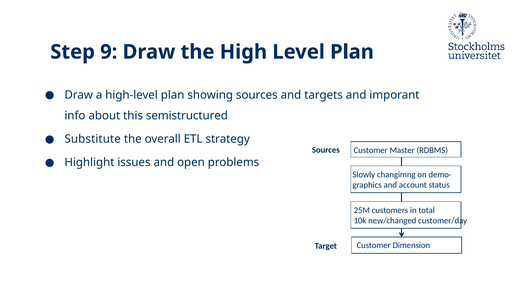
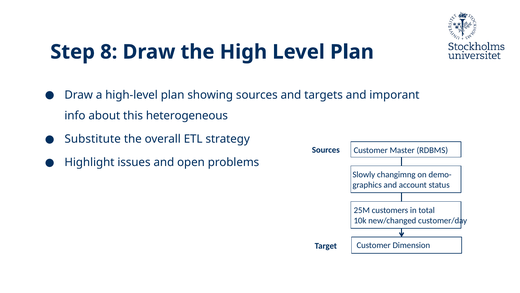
9: 9 -> 8 (109, 52)
semistructured: semistructured -> heterogeneous (187, 116)
